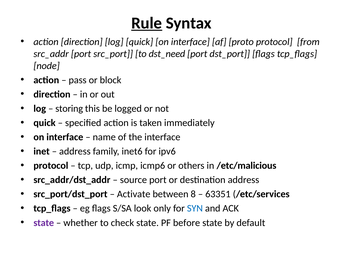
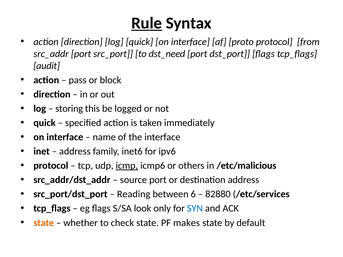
node: node -> audit (47, 66)
icmp underline: none -> present (127, 166)
Activate: Activate -> Reading (134, 194)
8: 8 -> 6 (193, 194)
63351: 63351 -> 82880 (218, 194)
state colour: purple -> orange (44, 223)
before: before -> makes (187, 223)
